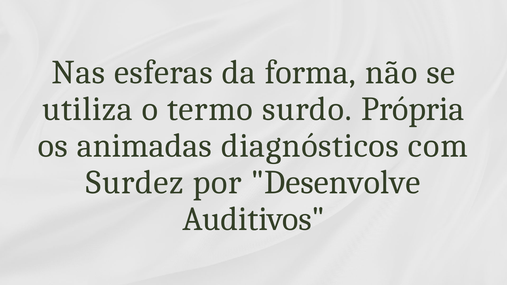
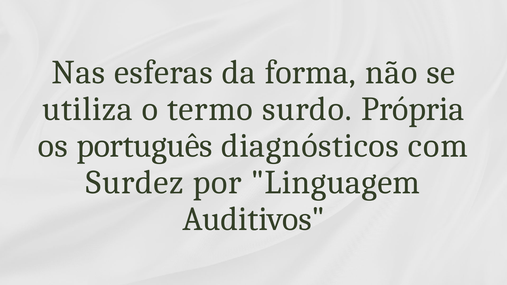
animadas: animadas -> português (145, 146)
Desenvolve: Desenvolve -> Linguagem (336, 182)
